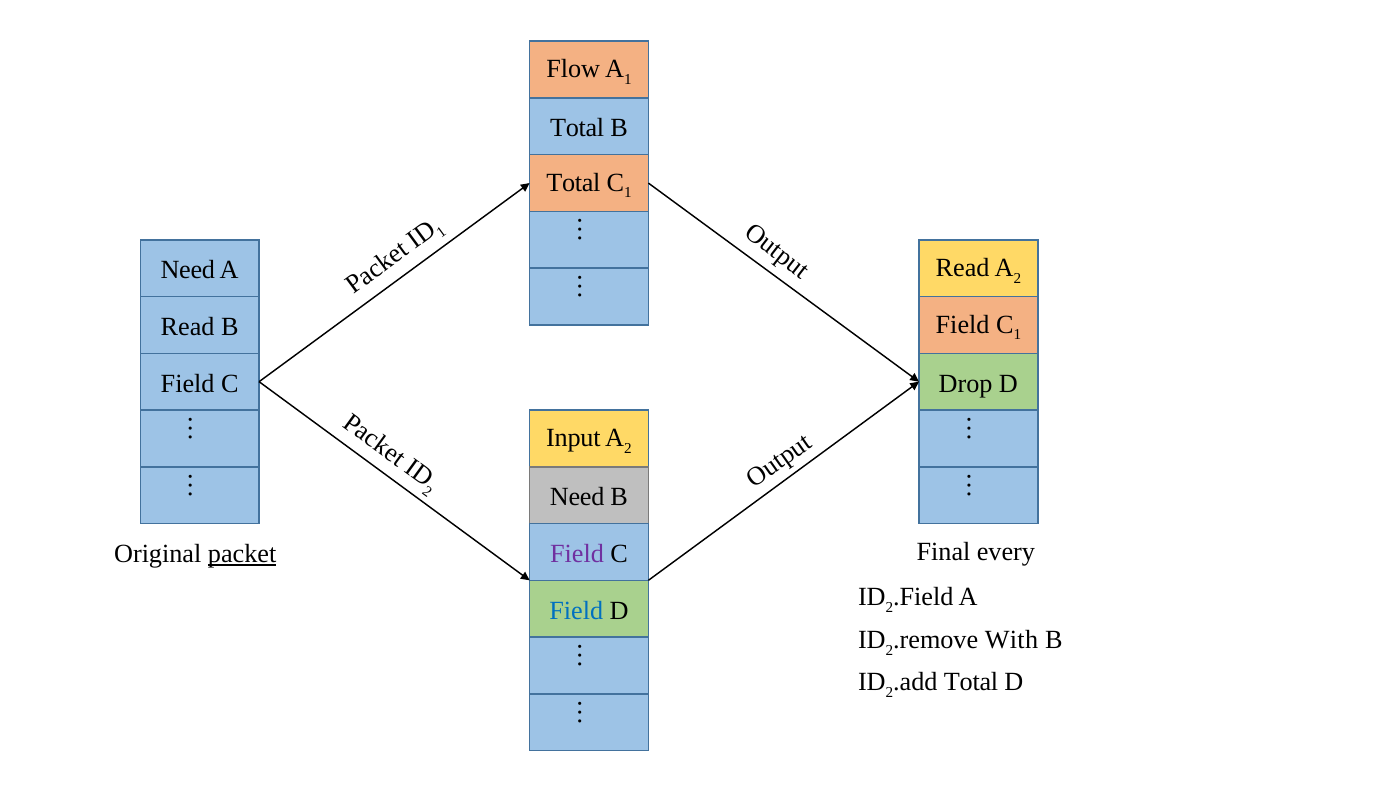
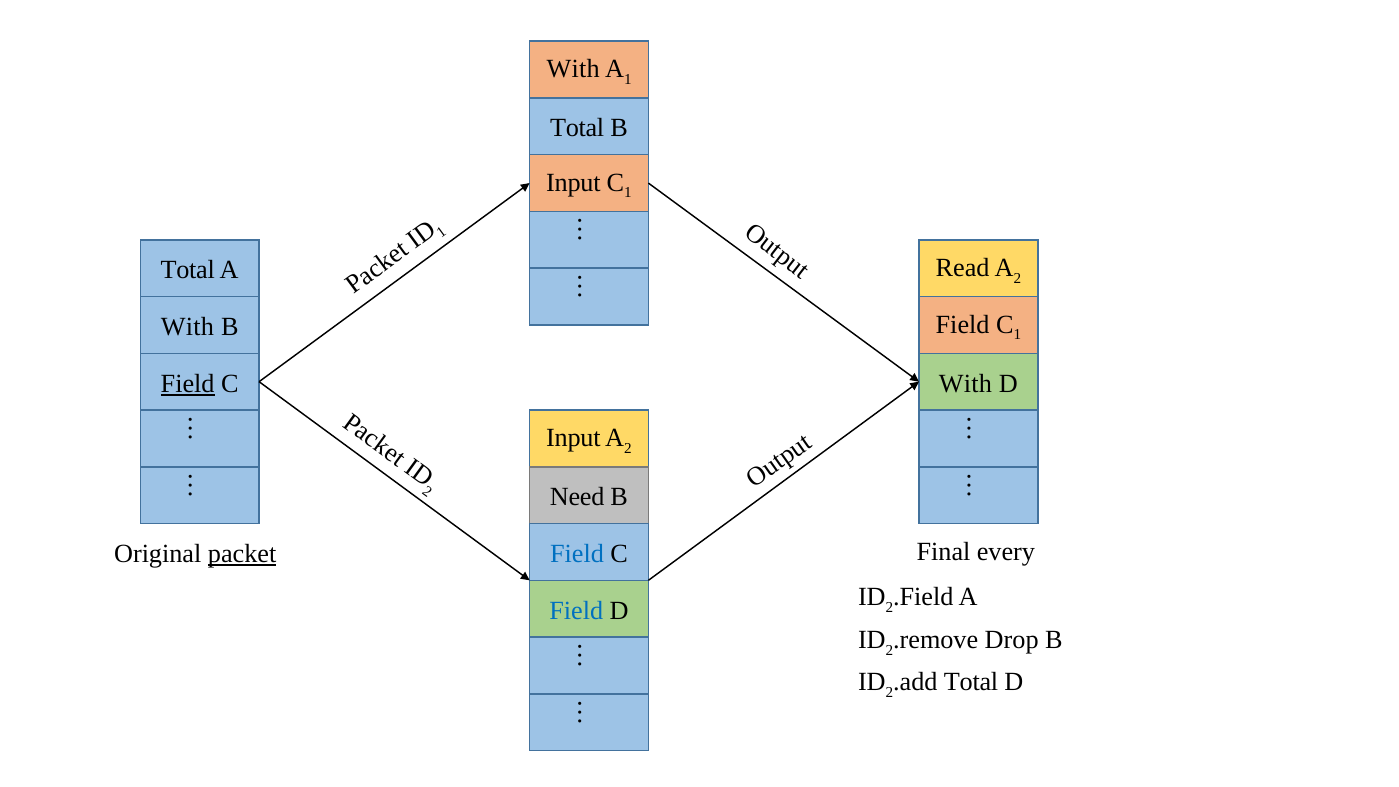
Flow: Flow -> With (573, 69)
Total: Total -> Input (573, 183)
Need: Need -> Total (188, 270)
Read: Read -> With (188, 327)
Field underline: none -> present (188, 383)
Drop: Drop -> With (965, 383)
Field colour: purple -> blue (577, 554)
With: With -> Drop (1012, 640)
